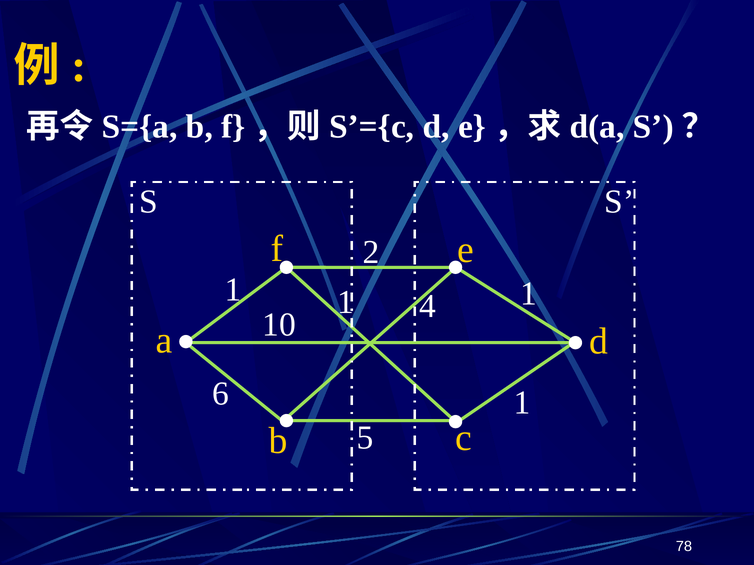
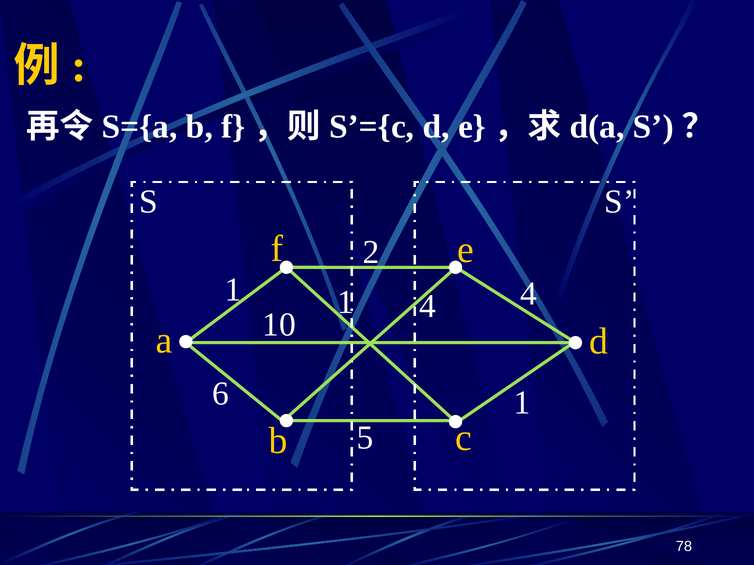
4 1: 1 -> 4 (529, 294)
